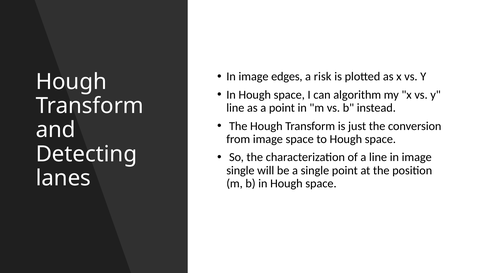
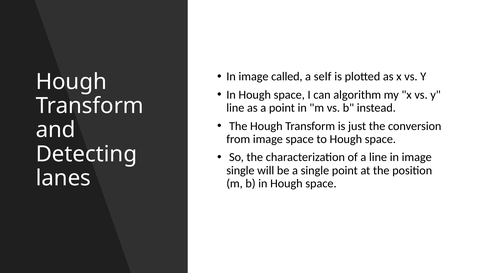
edges: edges -> called (287, 77)
risk: risk -> self (323, 77)
